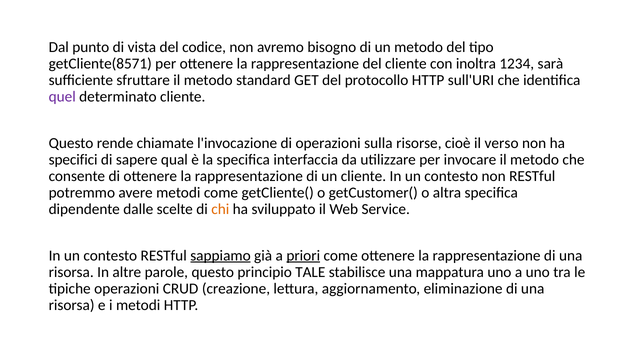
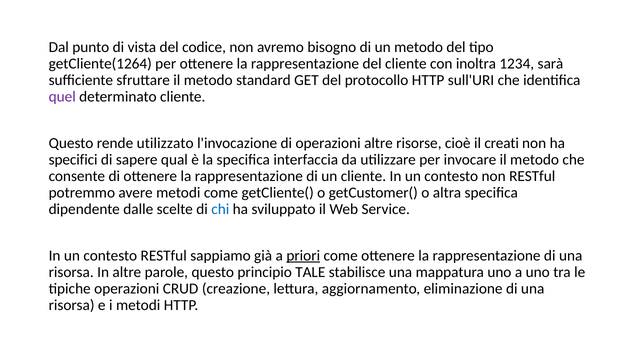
getCliente(8571: getCliente(8571 -> getCliente(1264 (100, 64)
chiamate: chiamate -> utilizzato (165, 143)
operazioni sulla: sulla -> altre (378, 143)
verso: verso -> creati (502, 143)
chi colour: orange -> blue (220, 209)
sappiamo underline: present -> none (220, 255)
